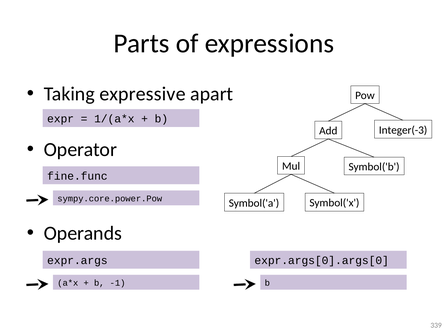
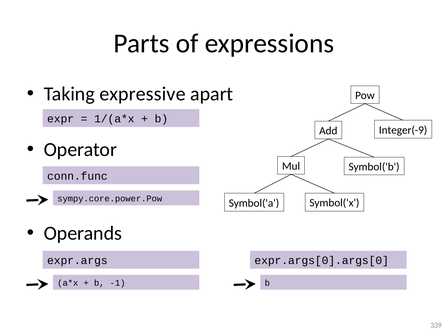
Integer(-3: Integer(-3 -> Integer(-9 (403, 130)
fine.func: fine.func -> conn.func (77, 176)
